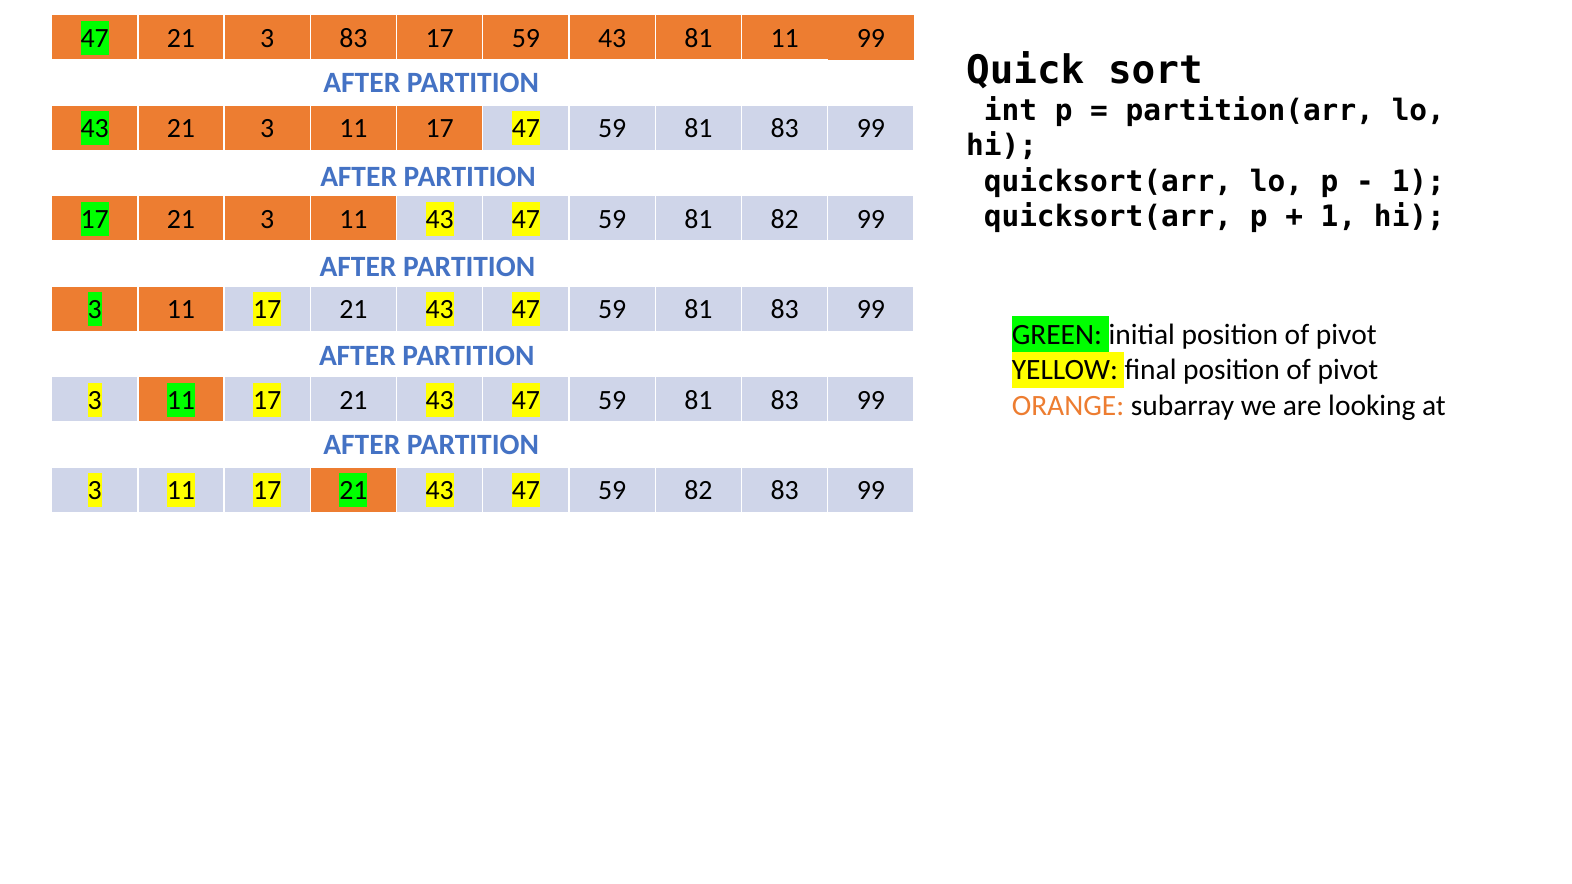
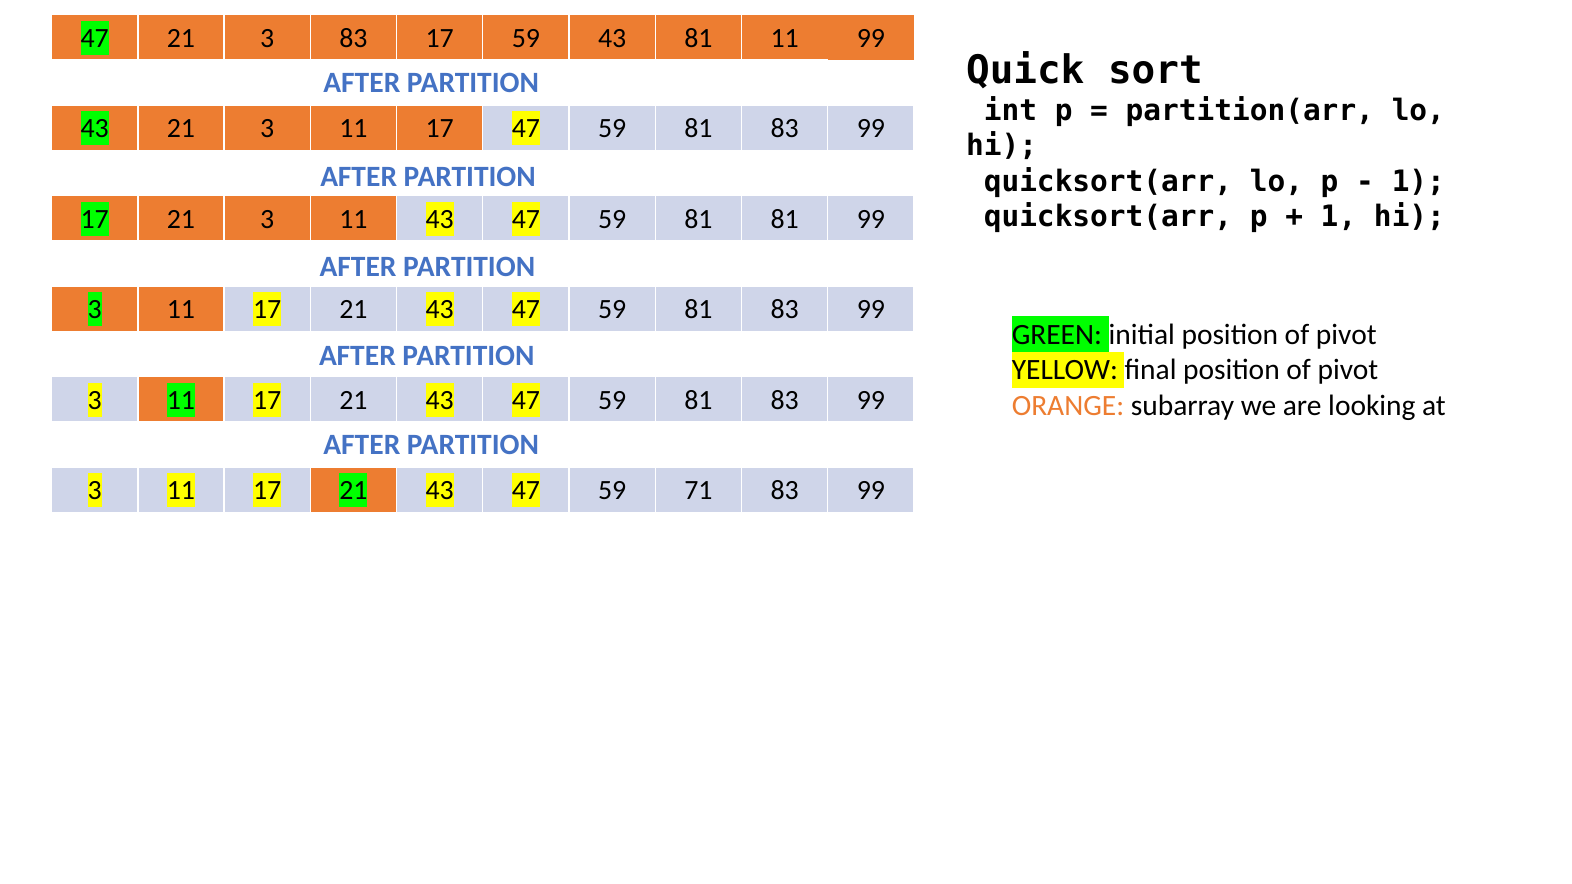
81 82: 82 -> 81 (785, 219)
59 82: 82 -> 71 (698, 490)
